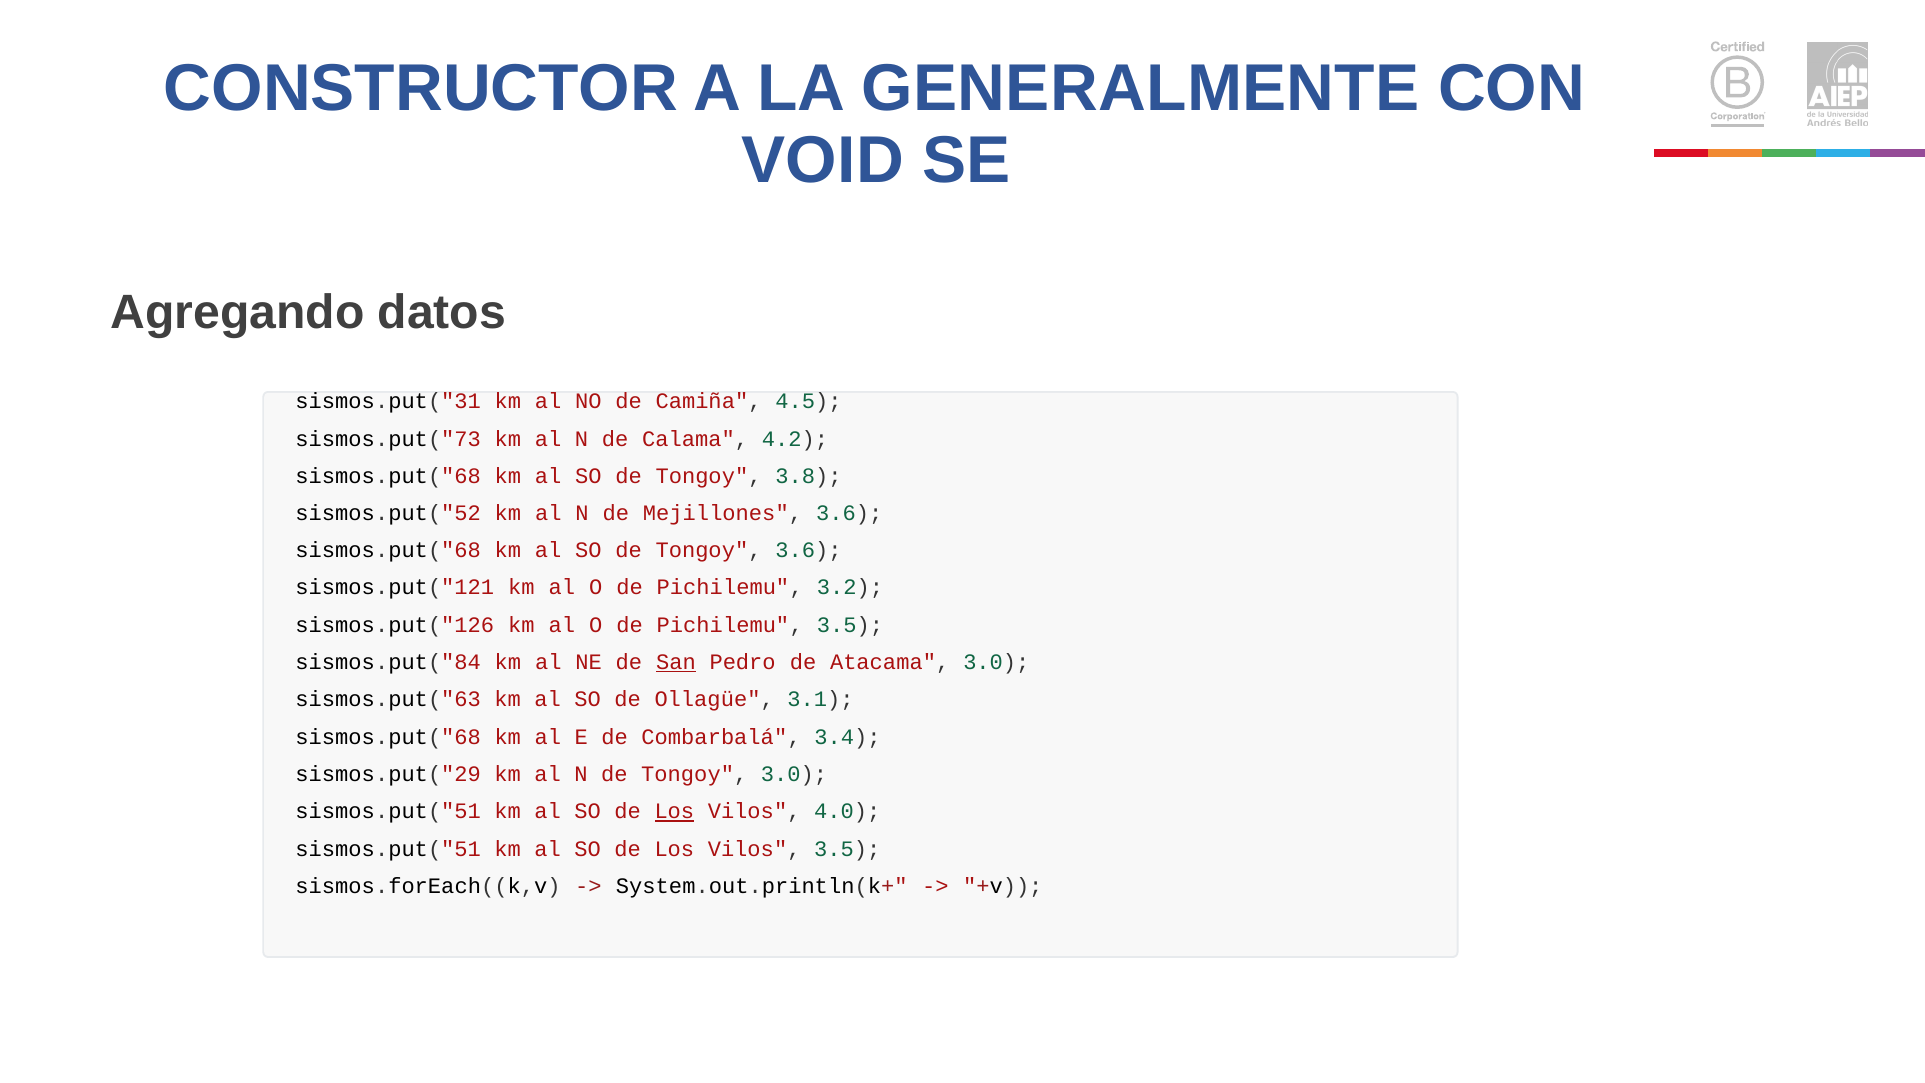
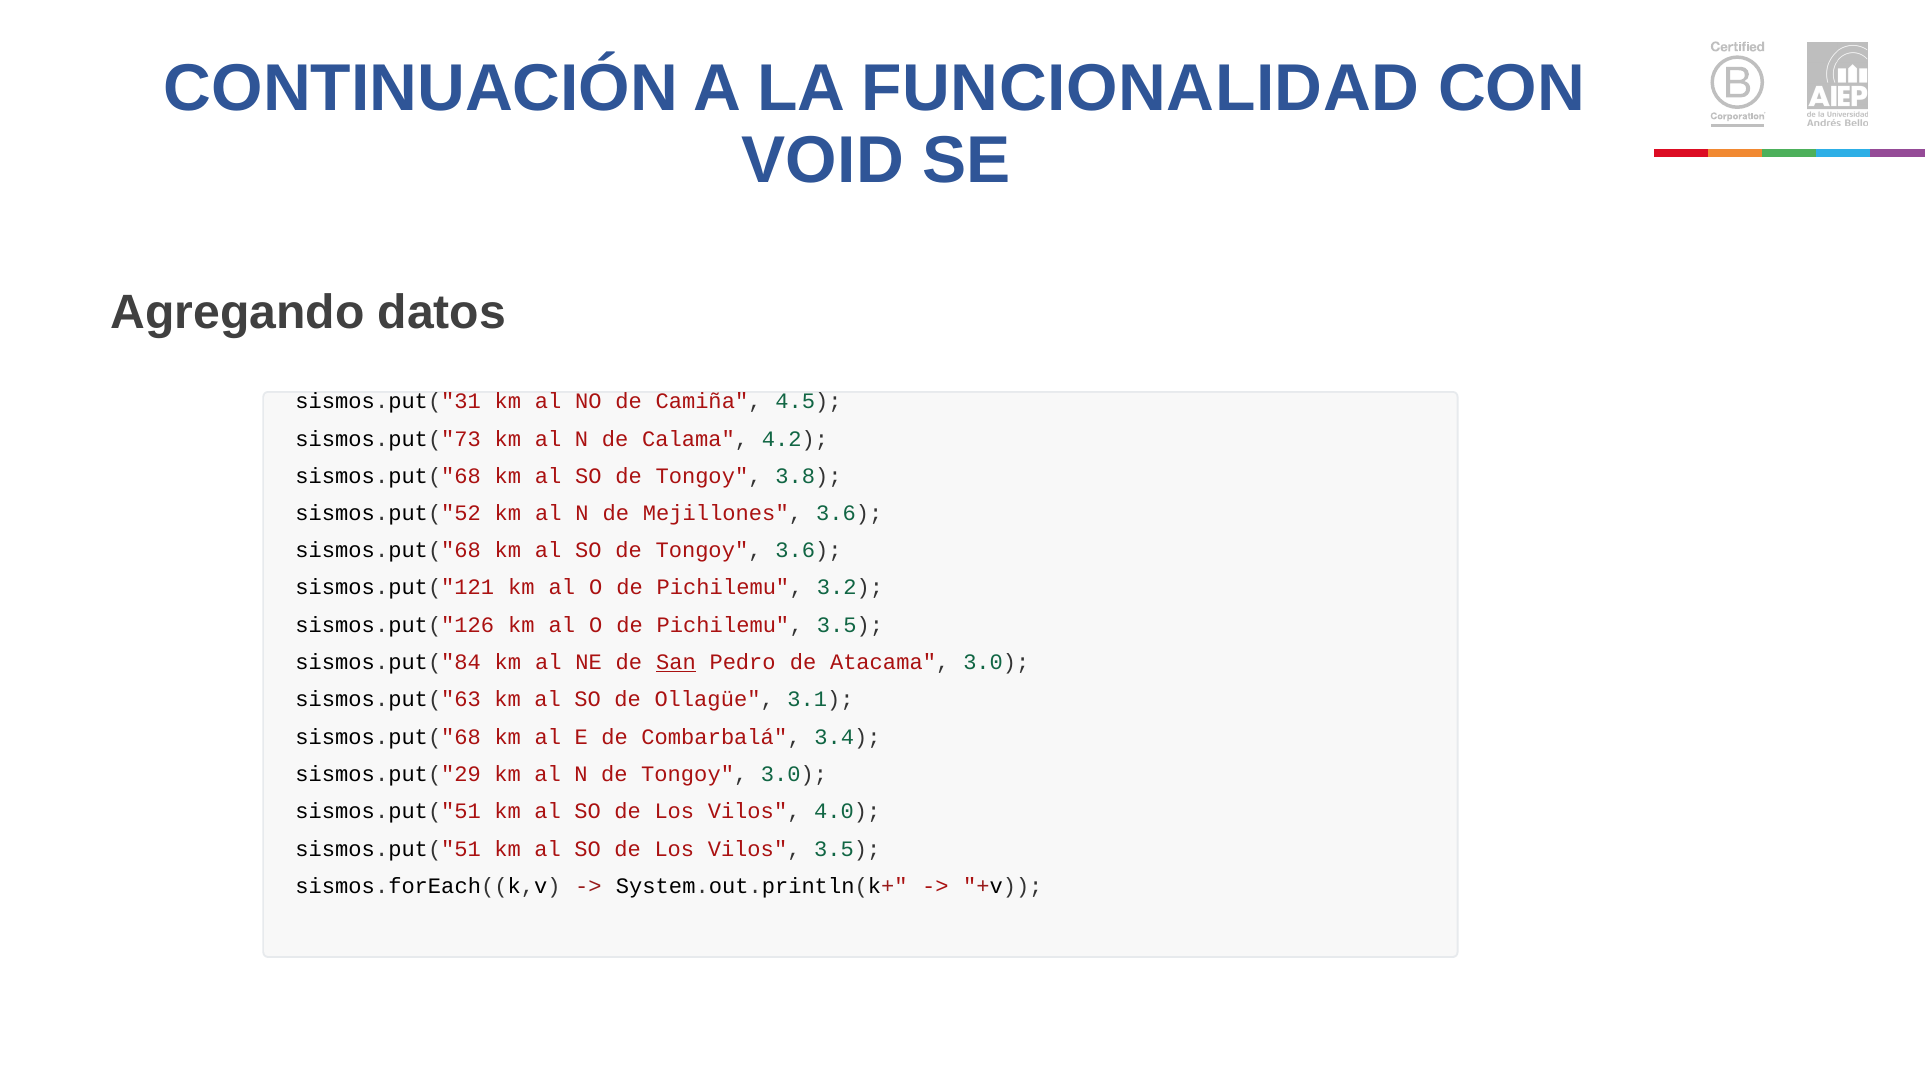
CONSTRUCTOR: CONSTRUCTOR -> CONTINUACIÓN (421, 89)
GENERALMENTE: GENERALMENTE -> FUNCIONALIDAD (1141, 89)
Los underline: present -> none (674, 811)
